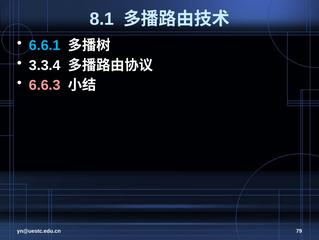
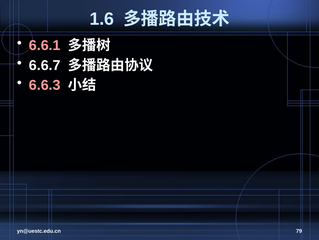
8.1: 8.1 -> 1.6 (102, 19)
6.6.1 colour: light blue -> pink (45, 45)
3.3.4: 3.3.4 -> 6.6.7 (45, 65)
